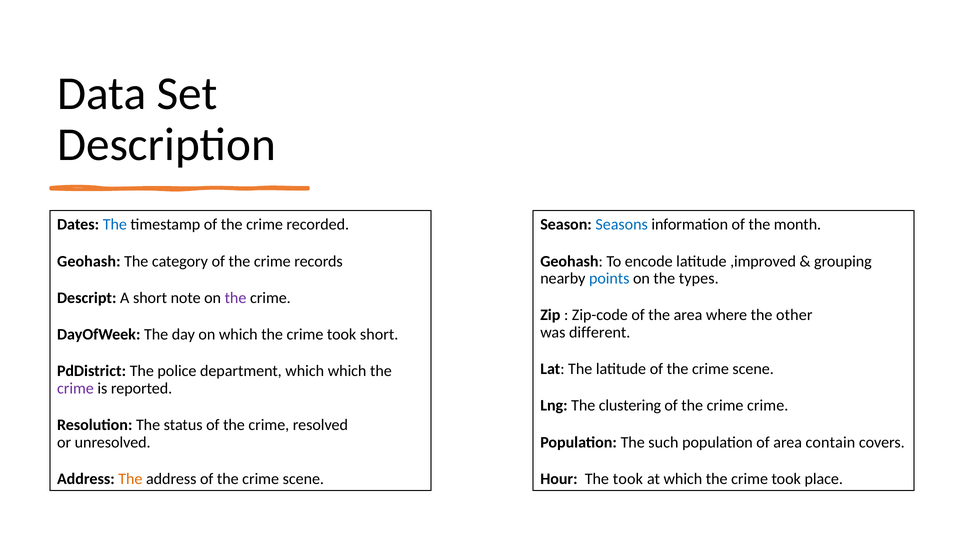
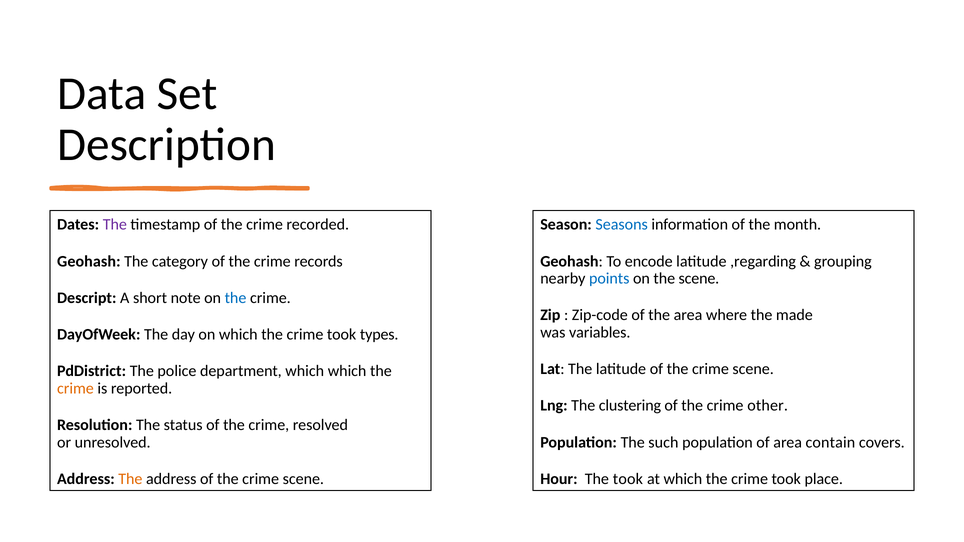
The colour: blue -> purple (115, 225)
,improved: ,improved -> ,regarding (763, 261)
the types: types -> scene (699, 279)
the colour: purple -> blue (236, 298)
other: other -> made (794, 315)
different: different -> variables (600, 333)
took short: short -> types (379, 335)
crime colour: purple -> orange (75, 389)
crime crime: crime -> other (768, 406)
